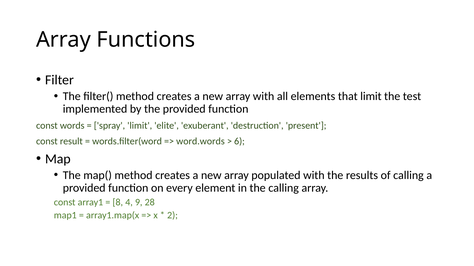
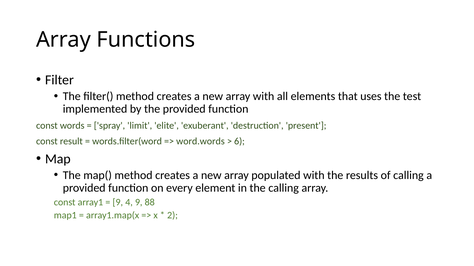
that limit: limit -> uses (371, 96)
8: 8 -> 9 (118, 203)
28: 28 -> 88 (150, 203)
